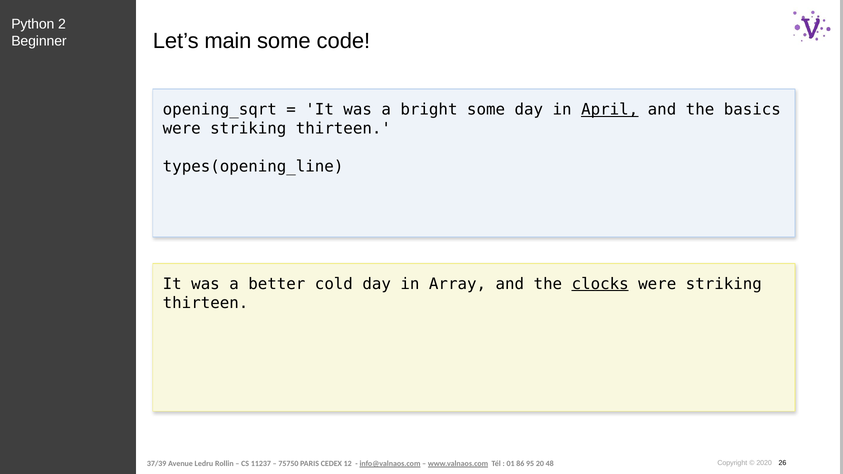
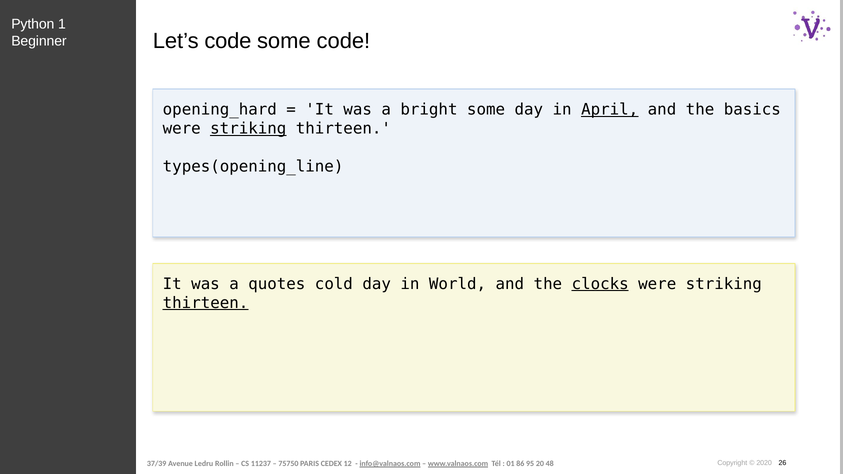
2: 2 -> 1 (62, 24)
Let’s main: main -> code (228, 41)
opening_sqrt: opening_sqrt -> opening_hard (220, 110)
striking underline: none -> present (248, 129)
better: better -> quotes (277, 284)
Array: Array -> World (458, 284)
thirteen underline: none -> present (206, 303)
